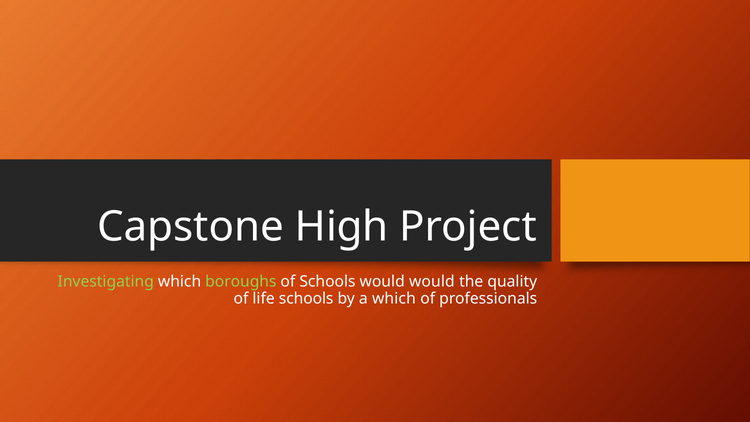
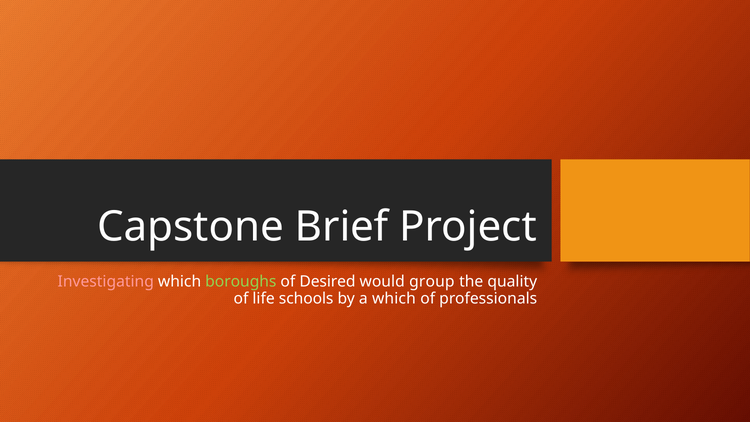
High: High -> Brief (342, 227)
Investigating colour: light green -> pink (106, 281)
of Schools: Schools -> Desired (328, 281)
would would: would -> group (432, 281)
